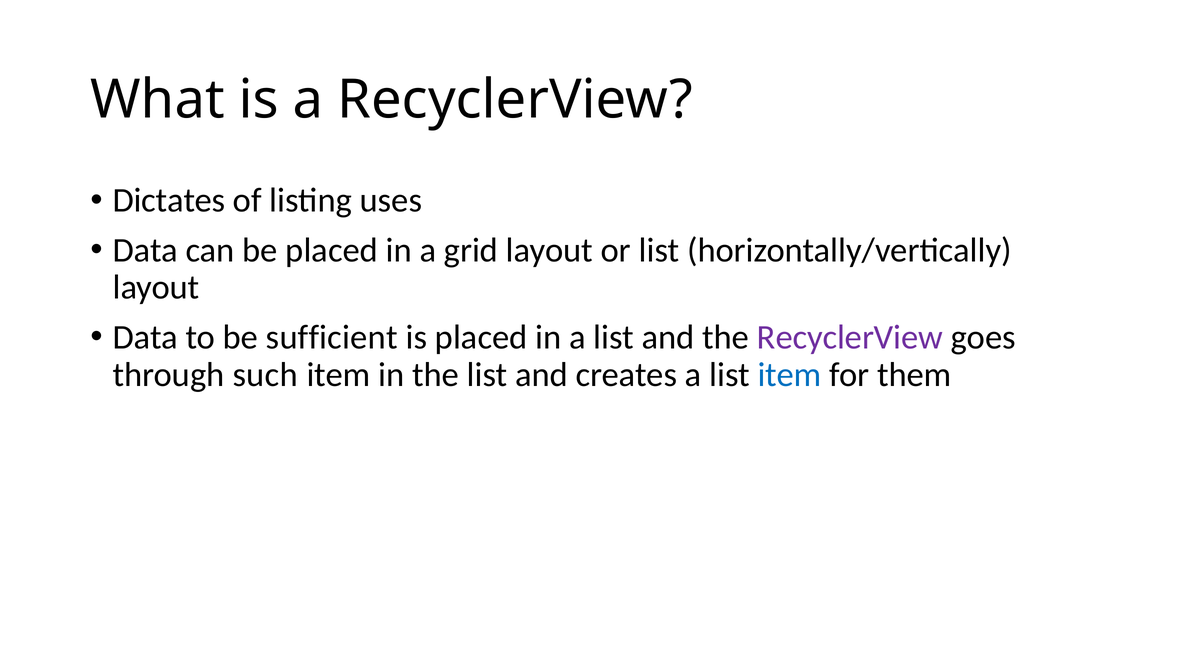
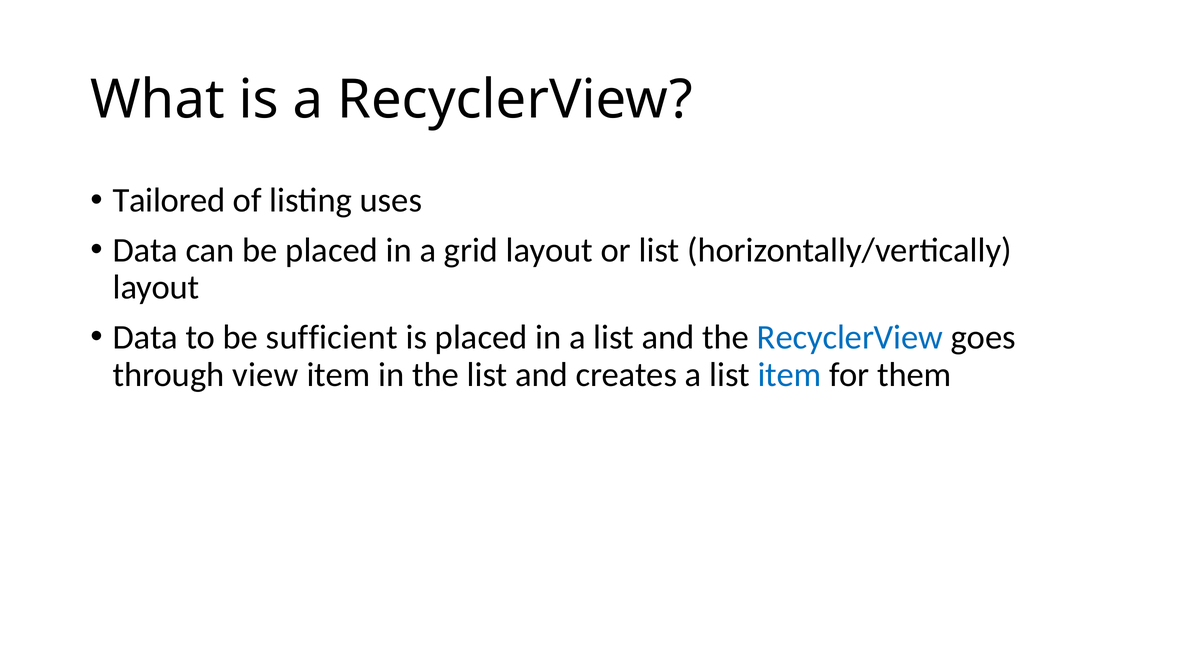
Dictates: Dictates -> Tailored (169, 201)
RecyclerView colour: purple -> blue (850, 337)
such: such -> view (265, 375)
